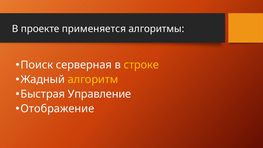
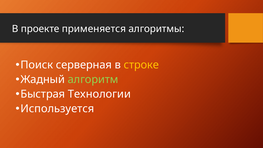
алгоритм colour: yellow -> light green (93, 79)
Управление: Управление -> Технологии (99, 94)
Отображение: Отображение -> Используется (57, 109)
